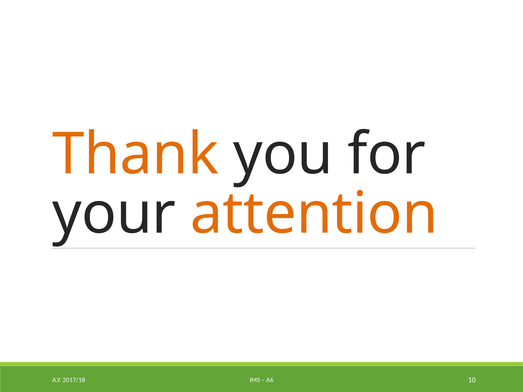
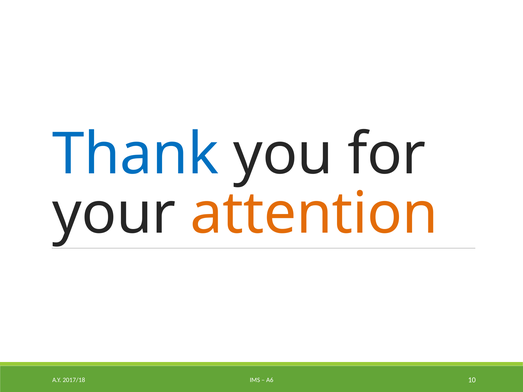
Thank colour: orange -> blue (136, 154)
